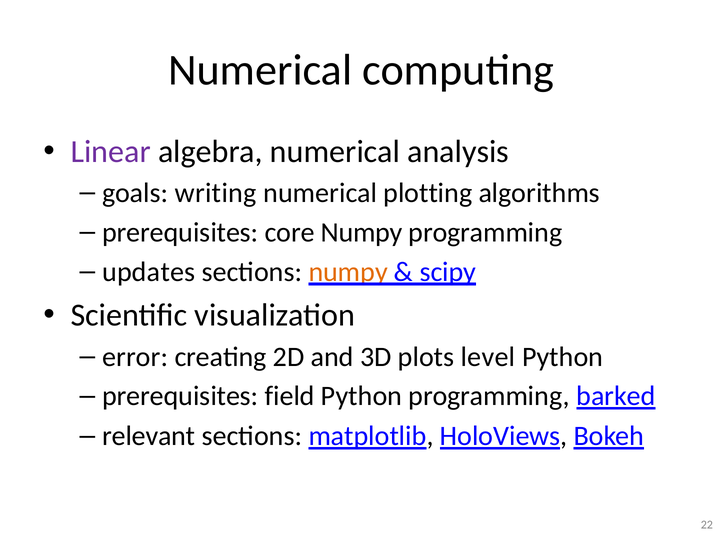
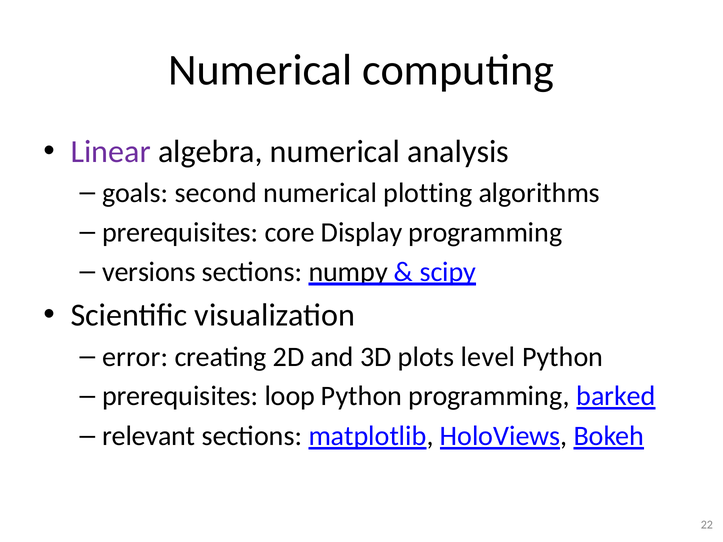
writing: writing -> second (216, 193)
core Numpy: Numpy -> Display (362, 233)
updates: updates -> versions (149, 272)
numpy colour: orange -> black (348, 272)
field: field -> loop (290, 396)
